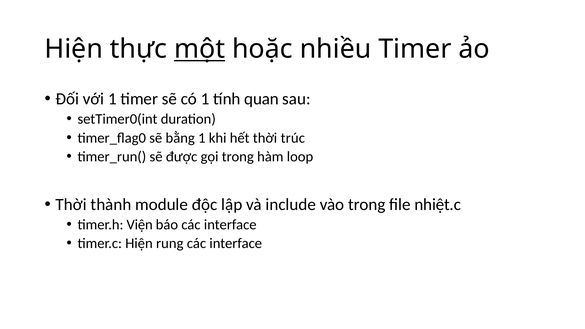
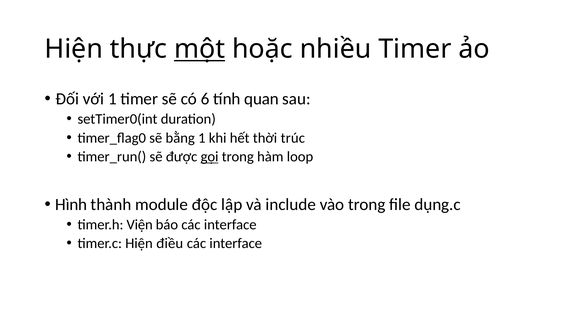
có 1: 1 -> 6 (205, 99)
gọi underline: none -> present (210, 157)
Thời: Thời -> Hình (71, 204)
nhiệt.c: nhiệt.c -> dụng.c (438, 204)
rung: rung -> điều (170, 243)
